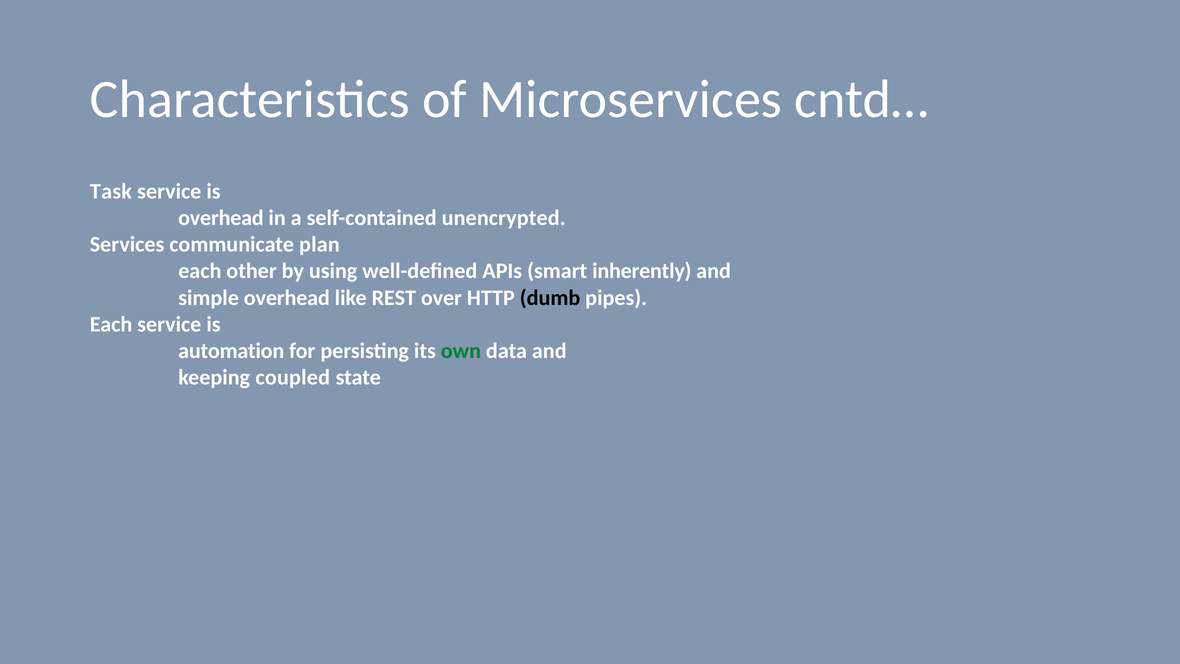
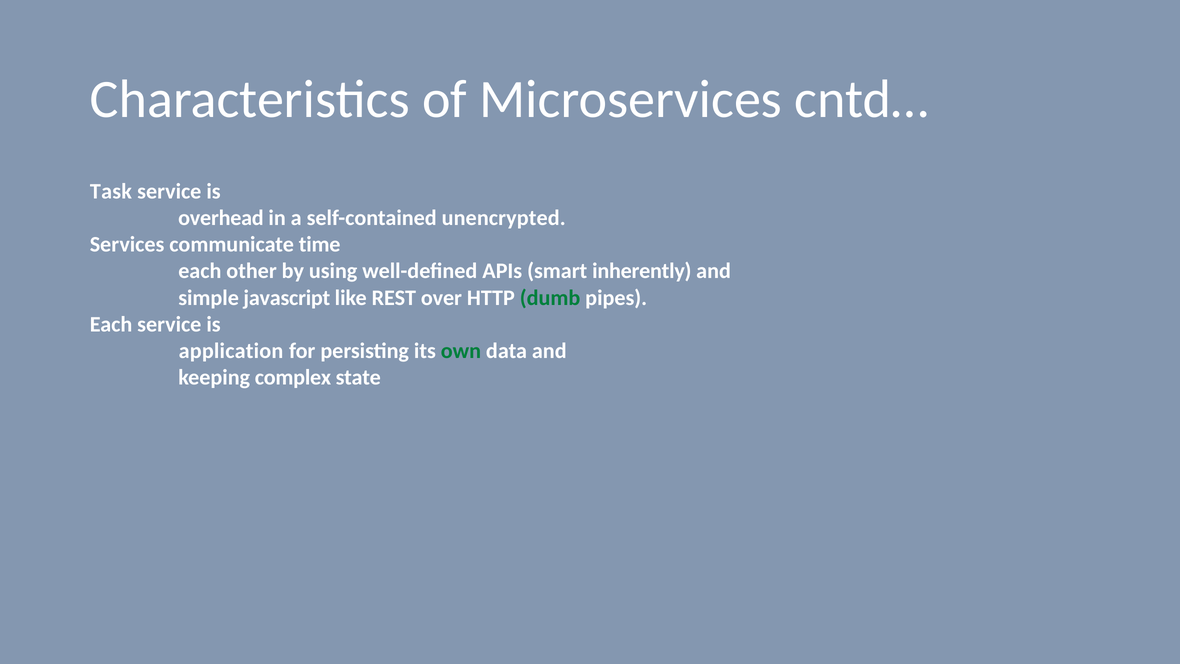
plan: plan -> time (320, 245)
simple overhead: overhead -> javascript (287, 298)
dumb colour: black -> green (550, 298)
automation: automation -> application (231, 351)
coupled: coupled -> complex (293, 377)
